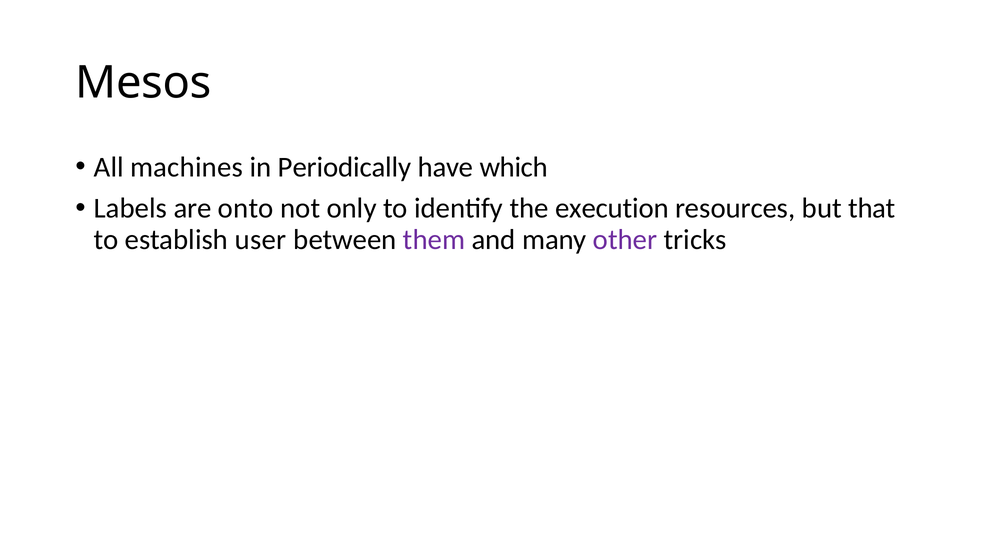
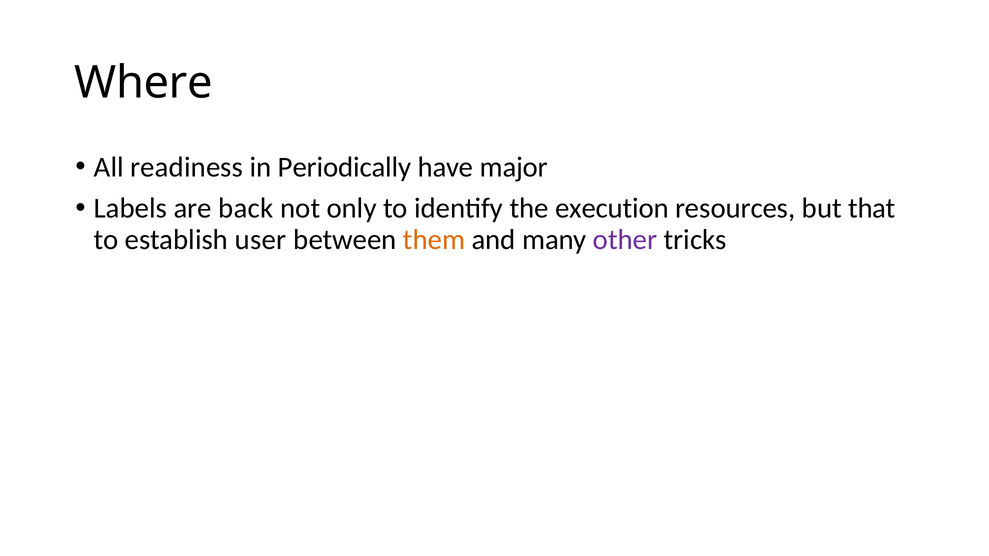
Mesos: Mesos -> Where (144, 83)
machines: machines -> readiness (187, 167)
which: which -> major (514, 167)
onto: onto -> back (246, 209)
them colour: purple -> orange (434, 240)
